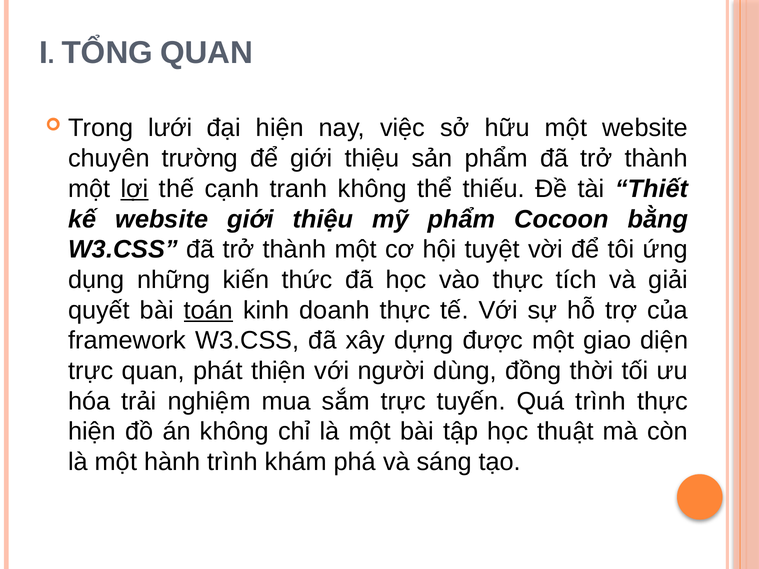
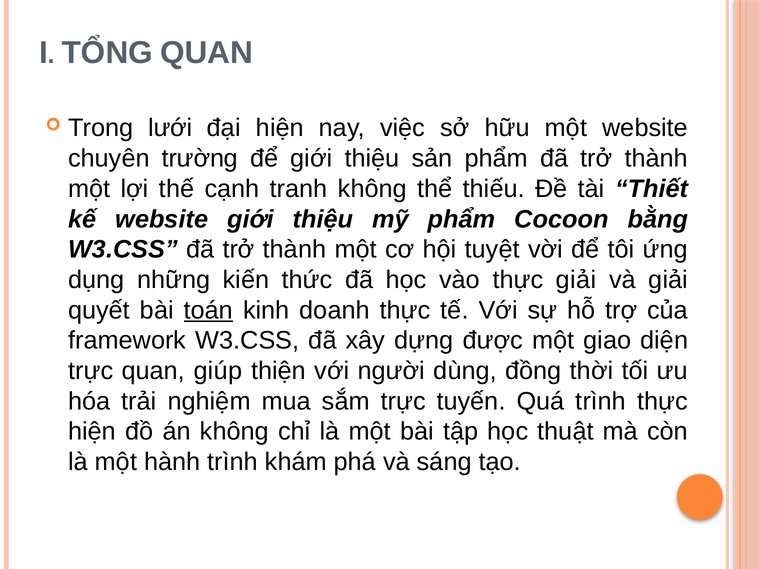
lợi underline: present -> none (135, 189)
thực tích: tích -> giải (576, 280)
phát: phát -> giúp (218, 371)
